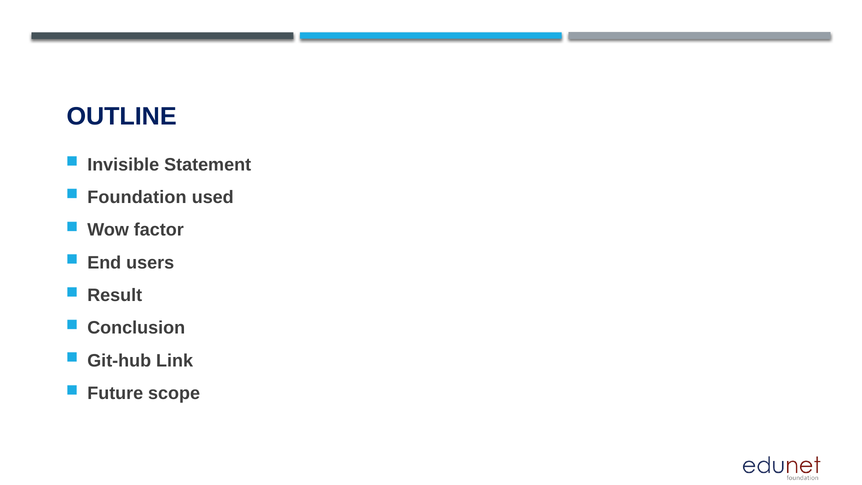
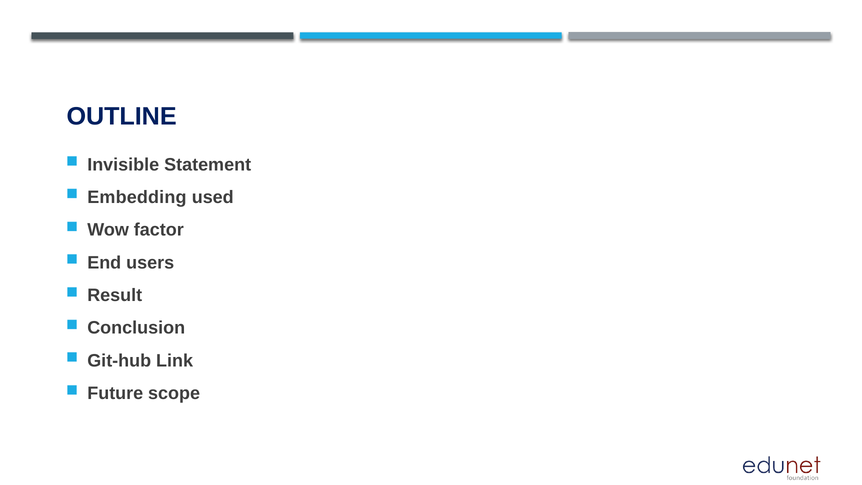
Foundation: Foundation -> Embedding (137, 197)
